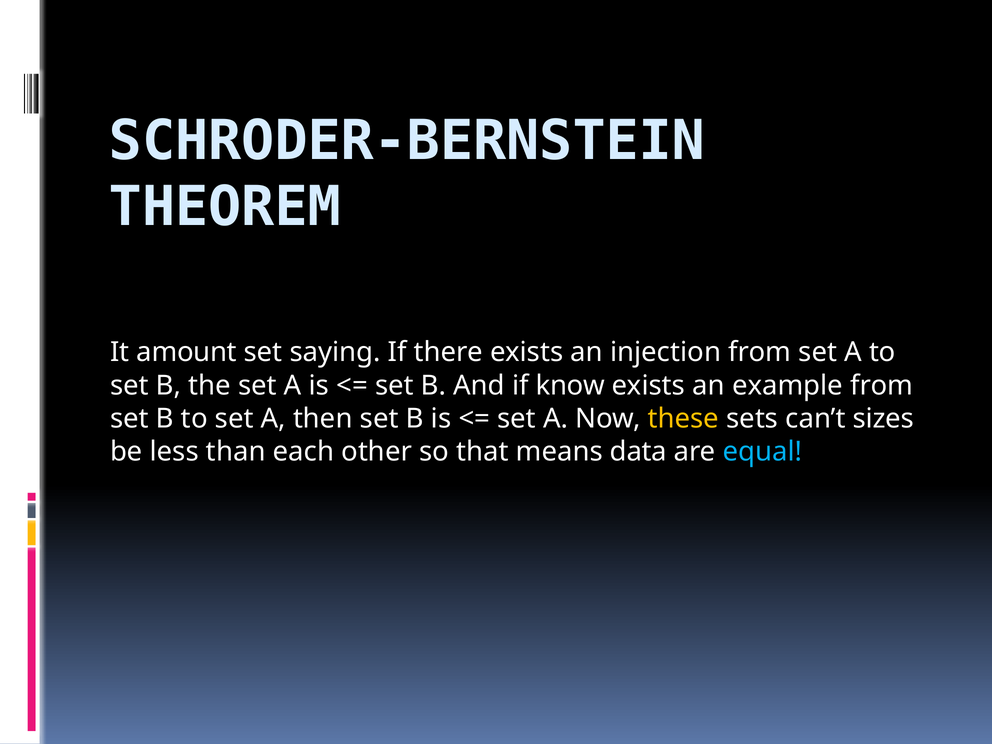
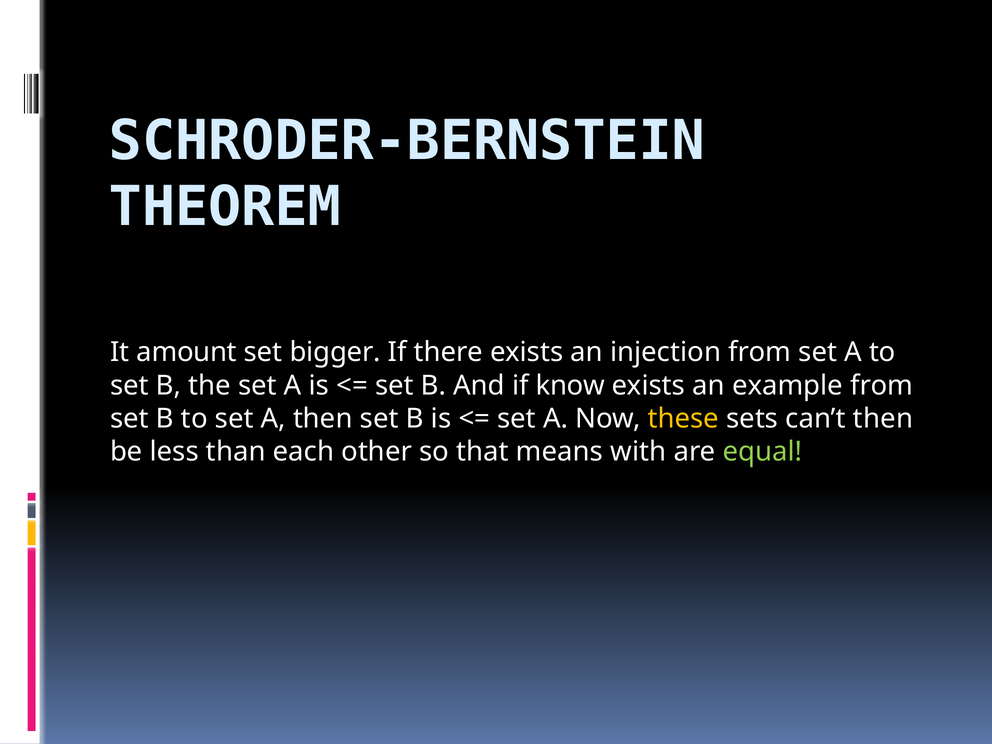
saying: saying -> bigger (335, 352)
can’t sizes: sizes -> then (883, 419)
data: data -> with (638, 452)
equal colour: light blue -> light green (763, 452)
